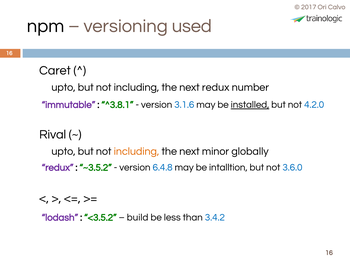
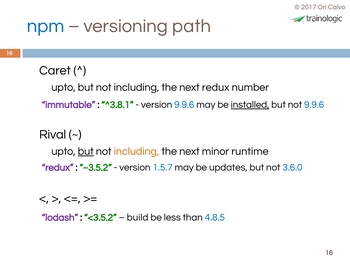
npm colour: black -> blue (46, 26)
used: used -> path (192, 26)
version 3.1.6: 3.1.6 -> 9.9.6 (184, 105)
not 4.2.0: 4.2.0 -> 9.9.6 (314, 105)
but underline: none -> present (86, 152)
globally: globally -> runtime (250, 152)
6.4.8: 6.4.8 -> 1.5.7 (163, 168)
intalltion: intalltion -> updates (228, 168)
3.4.2: 3.4.2 -> 4.8.5 (215, 218)
